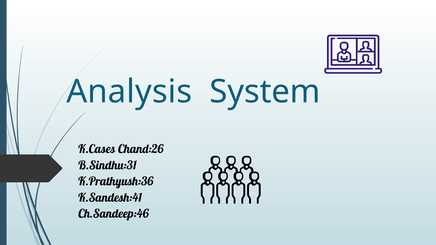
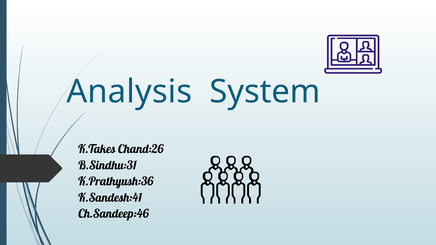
K.Cases: K.Cases -> K.Takes (97, 149)
